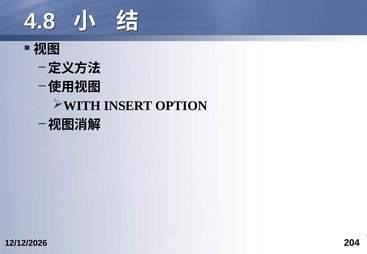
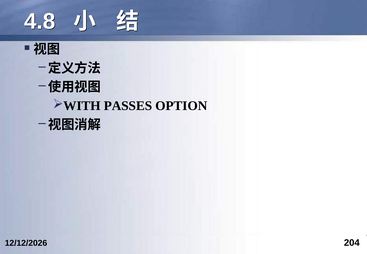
INSERT: INSERT -> PASSES (128, 106)
